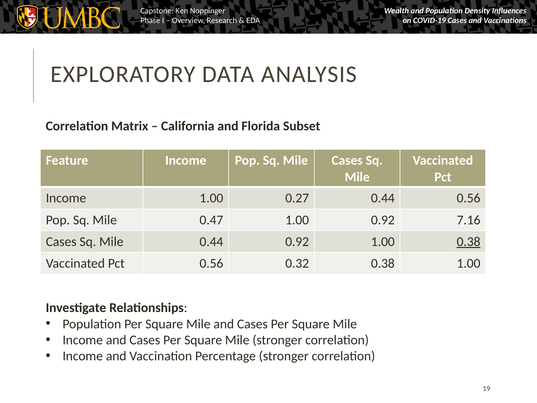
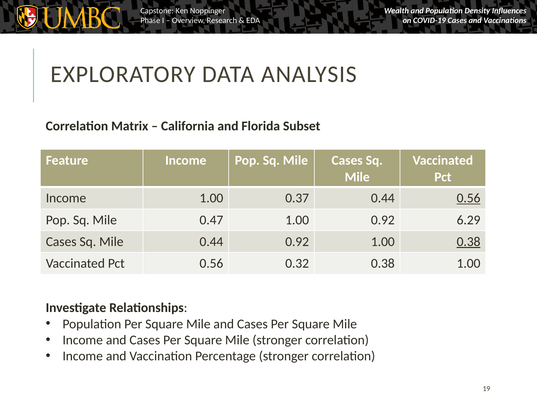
0.27: 0.27 -> 0.37 (297, 198)
0.56 underline: none -> present (469, 198)
7.16: 7.16 -> 6.29 (469, 220)
